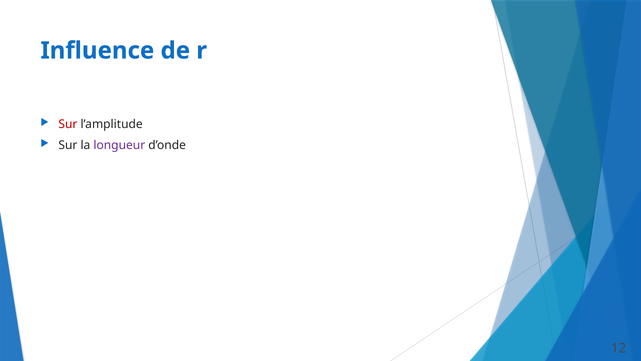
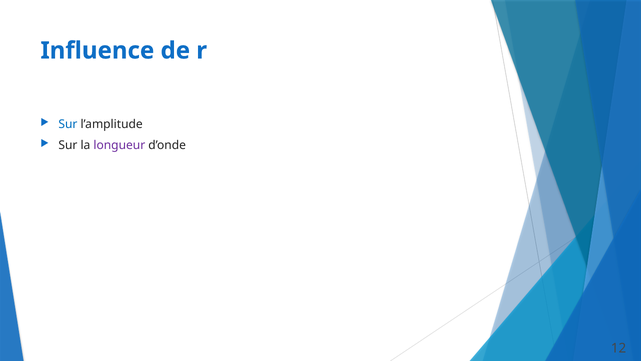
Sur colour: red -> blue (68, 124)
